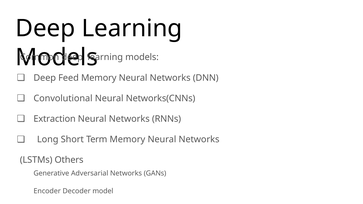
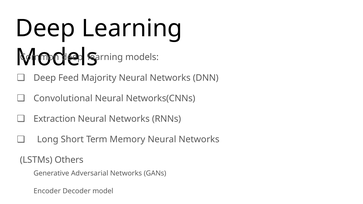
Feed Memory: Memory -> Majority (99, 78)
